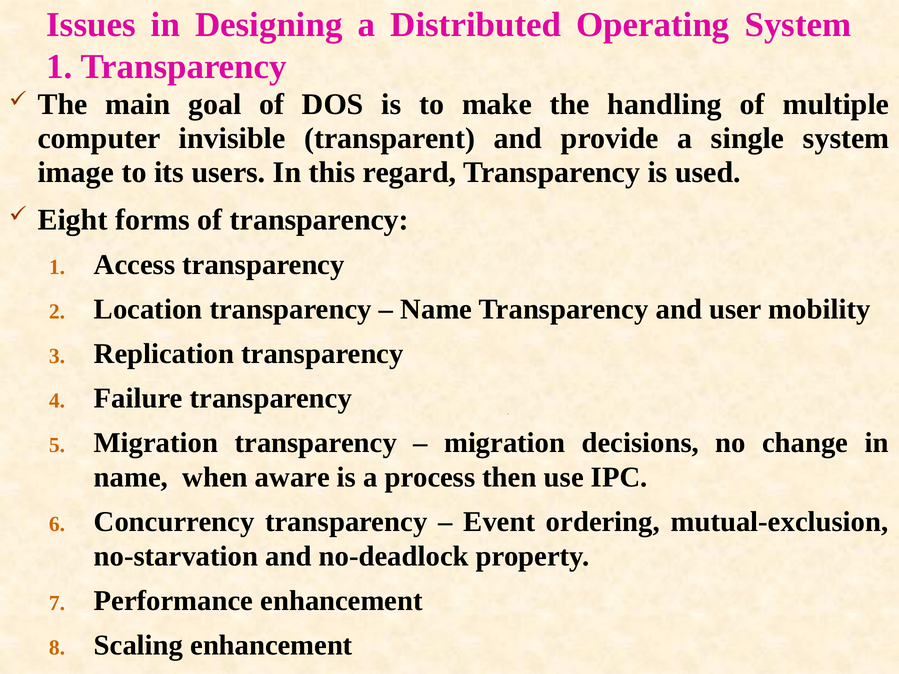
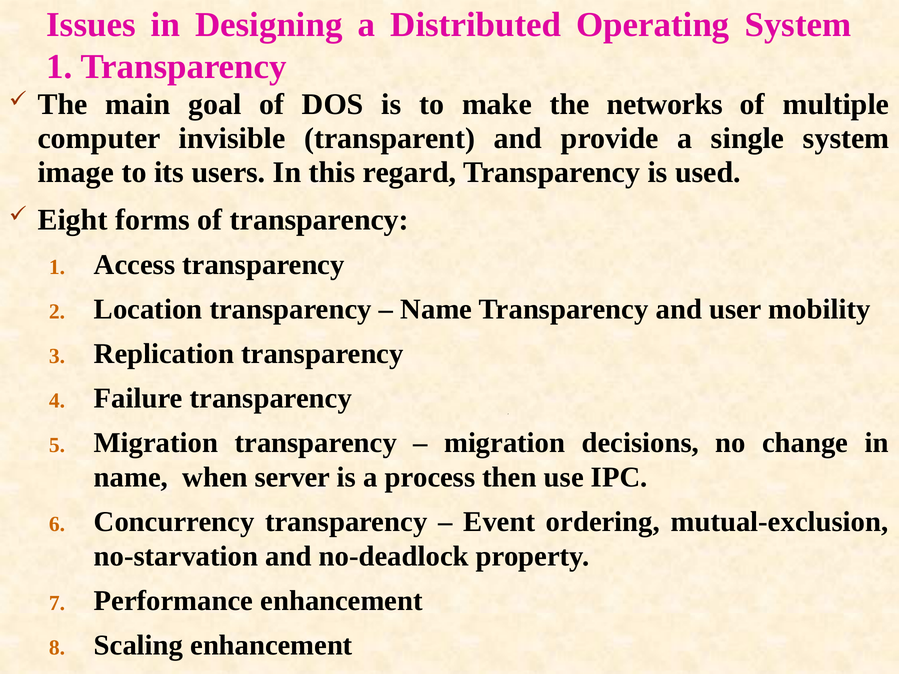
handling: handling -> networks (665, 104)
aware: aware -> server (292, 477)
